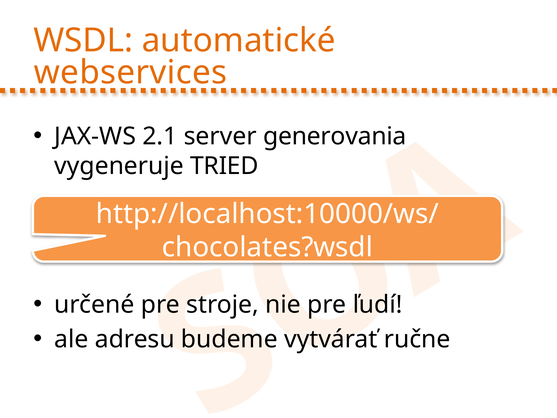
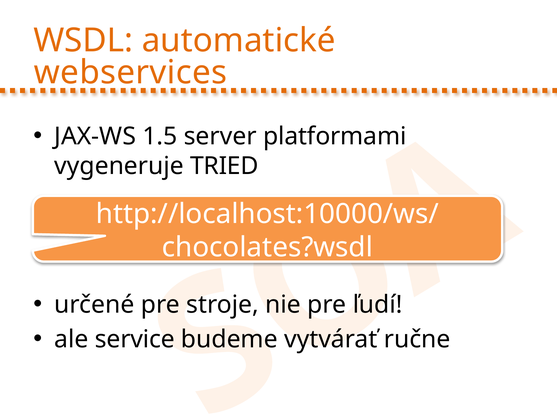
2.1: 2.1 -> 1.5 (160, 136)
generovania: generovania -> platformami (335, 136)
adresu: adresu -> service (135, 339)
